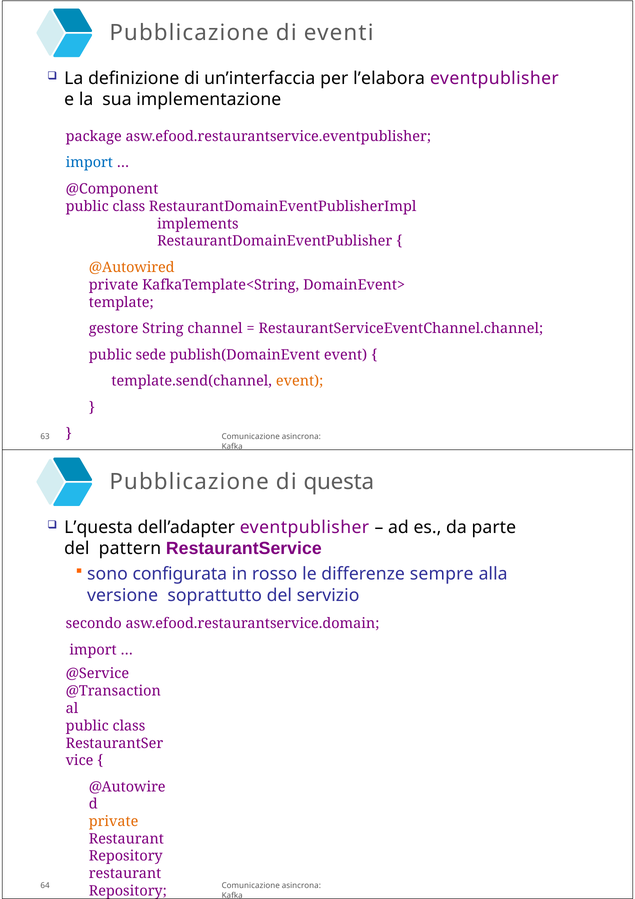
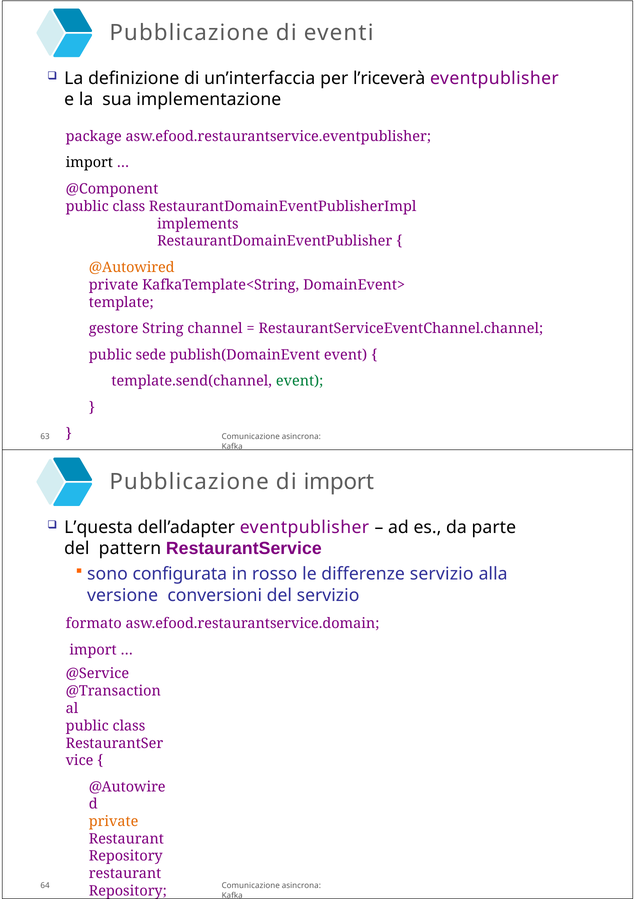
l’elabora: l’elabora -> l’riceverà (389, 78)
import colour: blue -> black (89, 162)
event colour: orange -> green (300, 381)
di questa: questa -> import (339, 481)
differenze sempre: sempre -> servizio (442, 574)
soprattutto: soprattutto -> conversioni (215, 595)
secondo: secondo -> formato (94, 623)
